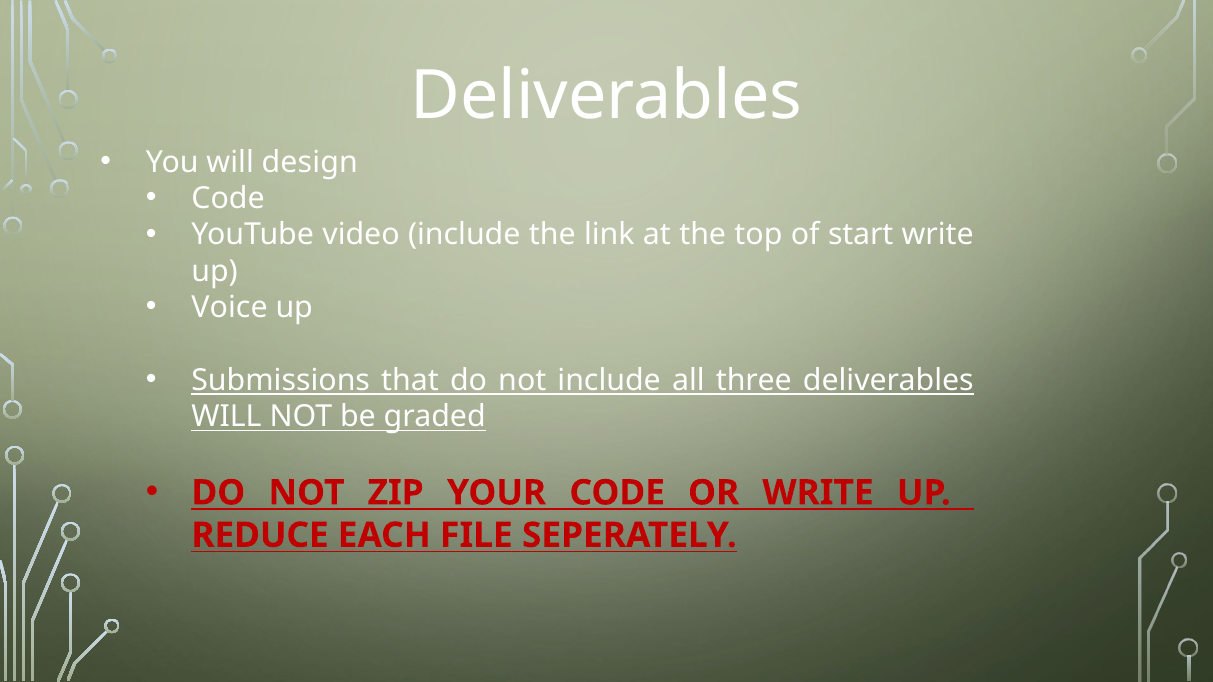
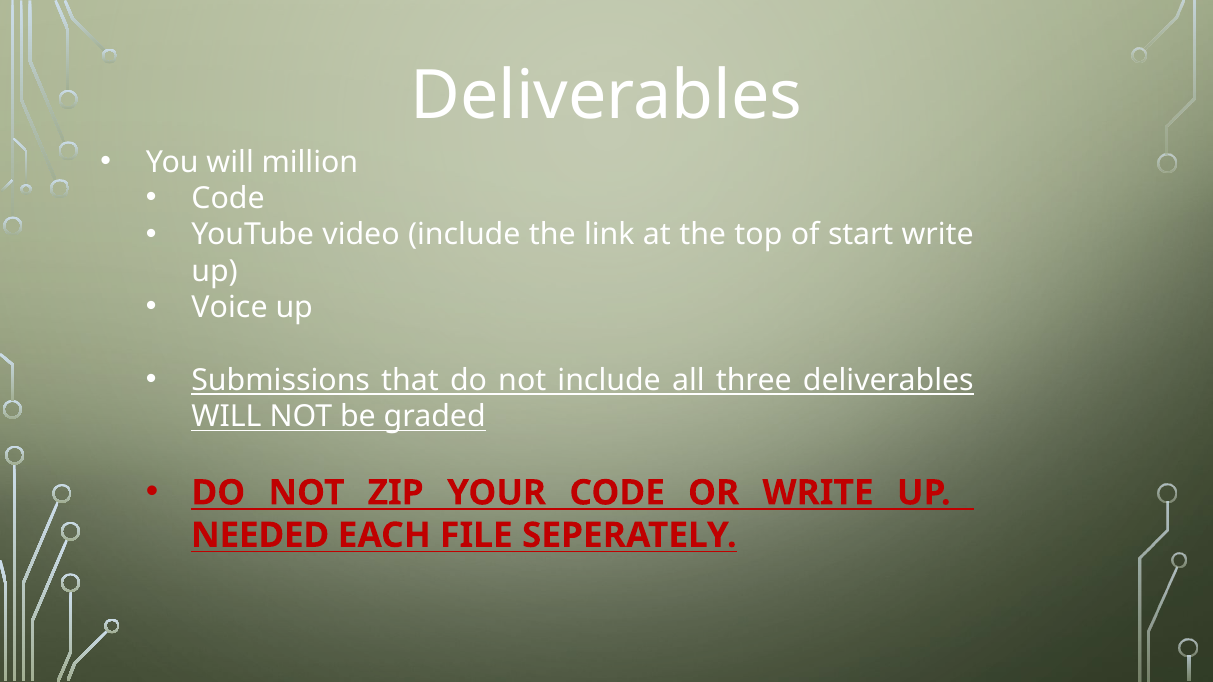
design: design -> million (310, 162)
REDUCE: REDUCE -> NEEDED (260, 535)
